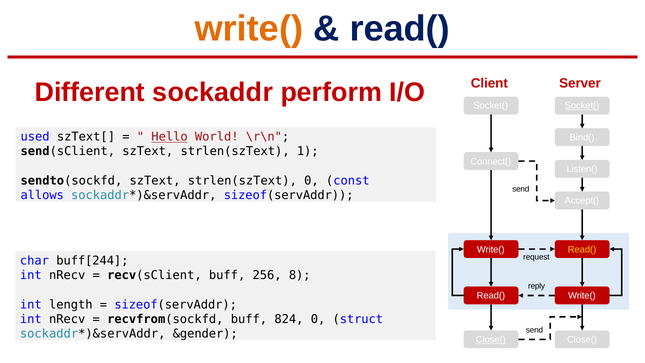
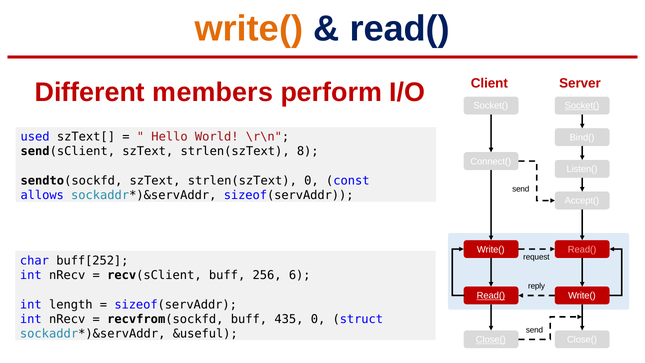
sockaddr: sockaddr -> members (213, 92)
Hello underline: present -> none (170, 137)
1: 1 -> 8 (308, 151)
Read( colour: yellow -> pink (582, 249)
buff[244: buff[244 -> buff[252 (92, 261)
8: 8 -> 6 (300, 275)
Read( underline: none -> present (491, 296)
824: 824 -> 435 (289, 319)
&gender: &gender -> &useful (205, 333)
